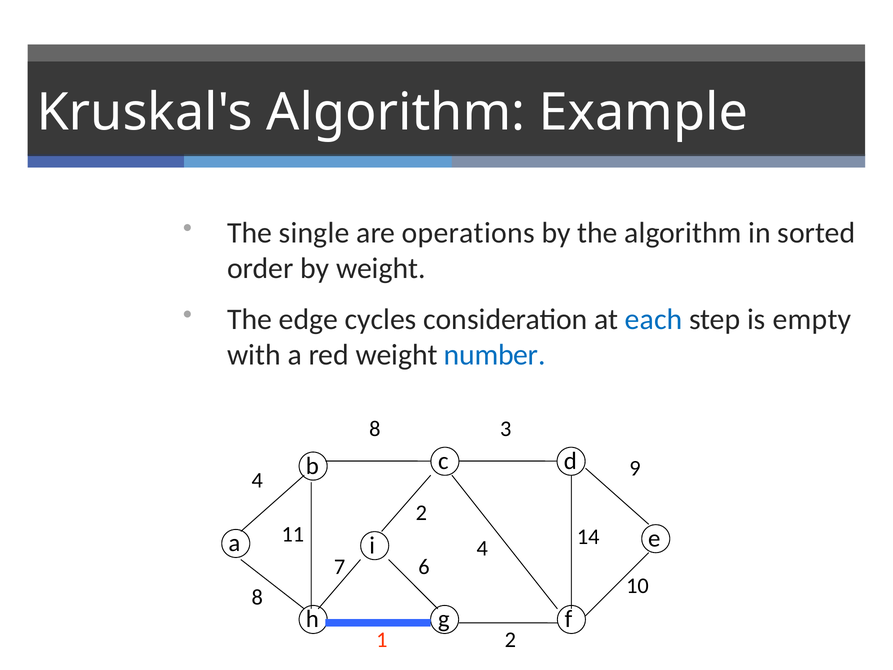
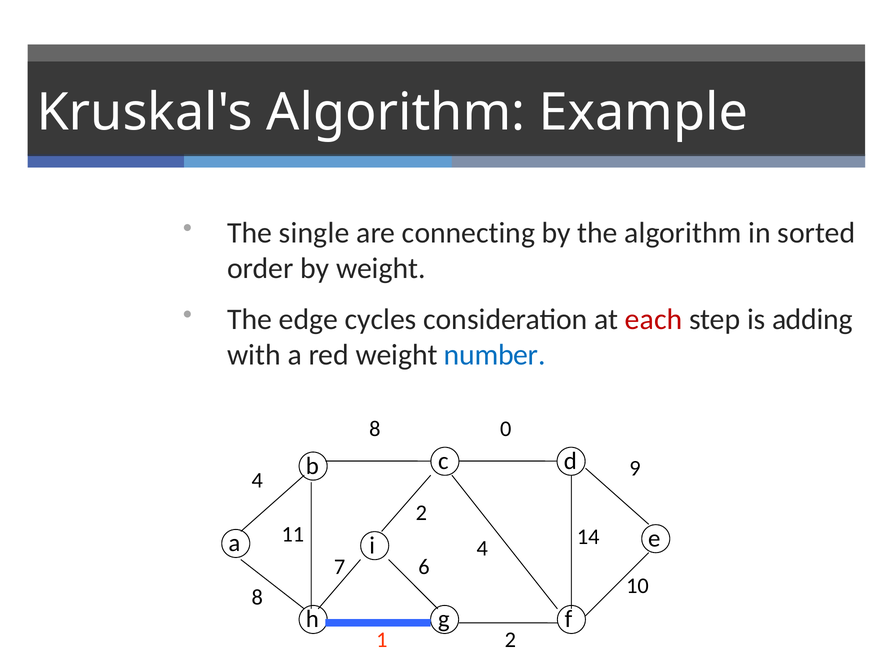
operations: operations -> connecting (468, 233)
each colour: blue -> red (654, 319)
empty: empty -> adding (812, 319)
3: 3 -> 0 (506, 429)
